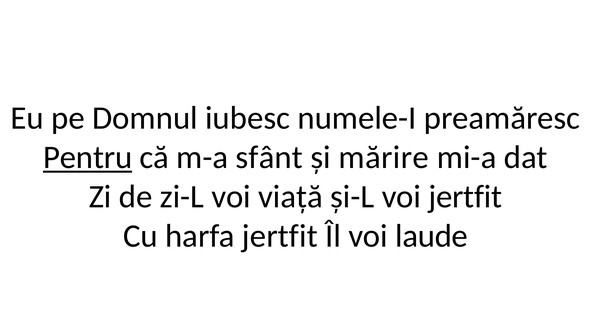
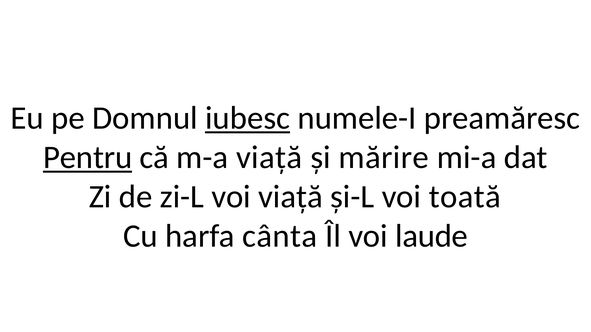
iubesc underline: none -> present (248, 118)
m-a sfânt: sfânt -> viață (269, 158)
voi jertfit: jertfit -> toată (465, 197)
harfa jertfit: jertfit -> cânta (280, 236)
